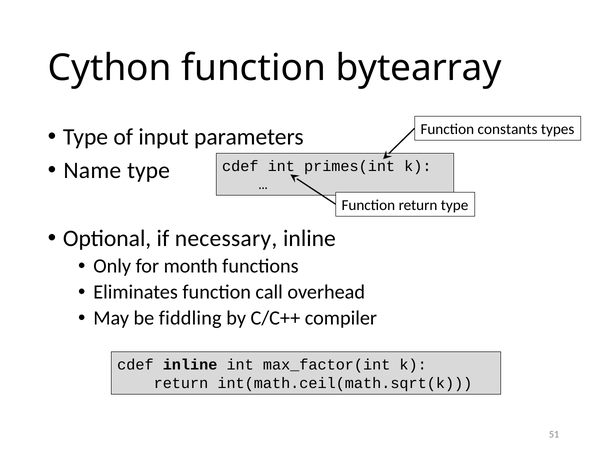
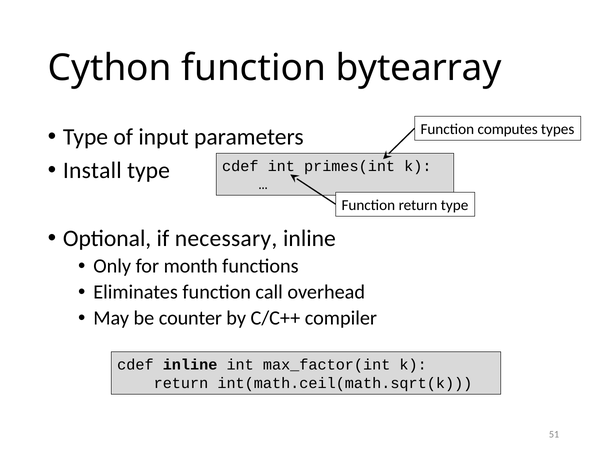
constants: constants -> computes (508, 129)
Name: Name -> Install (92, 171)
fiddling: fiddling -> counter (190, 318)
